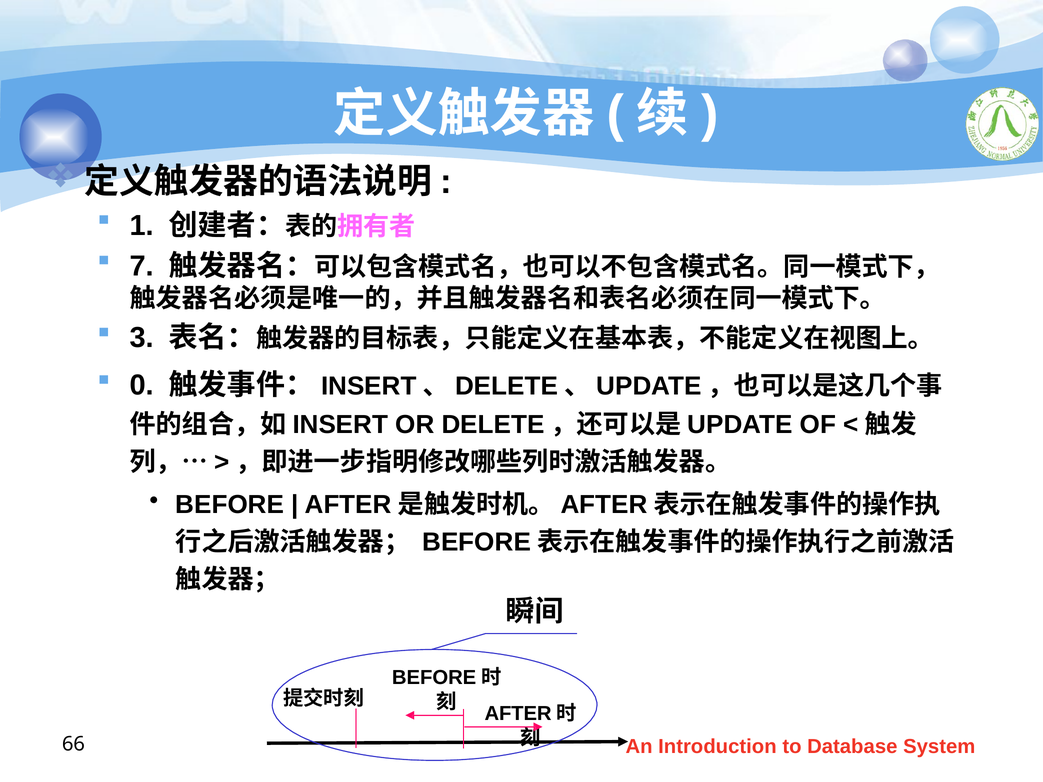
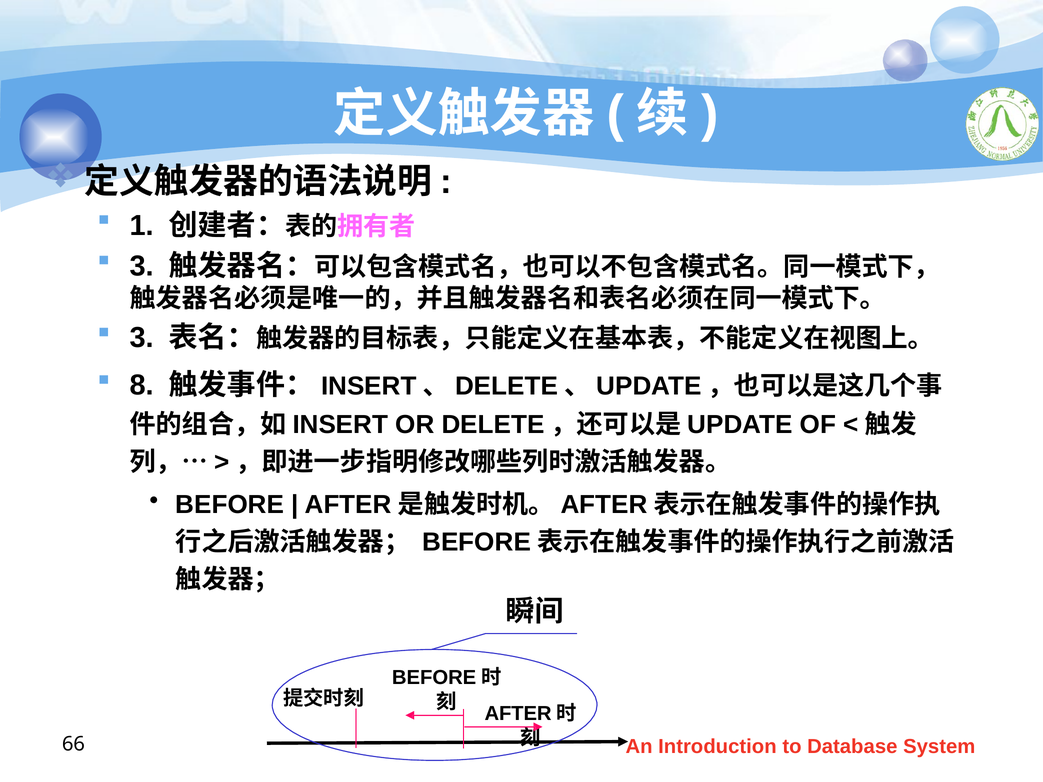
7: 7 -> 3 (142, 266)
0: 0 -> 8 (142, 385)
